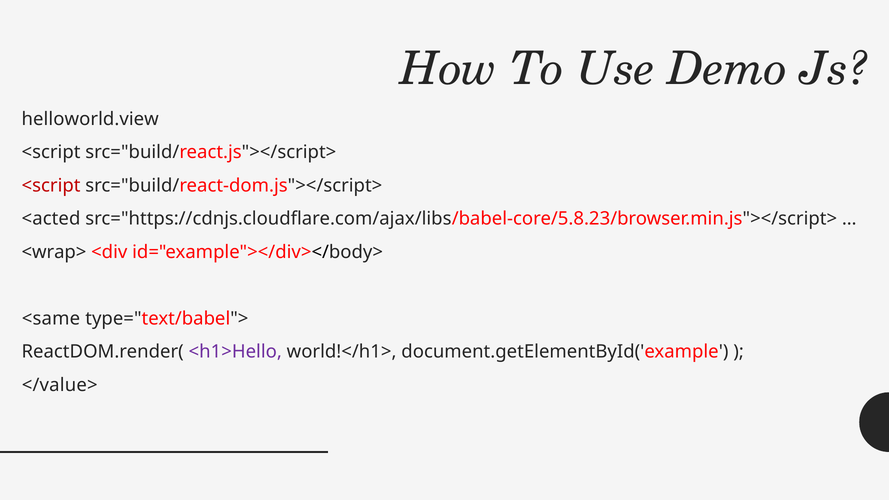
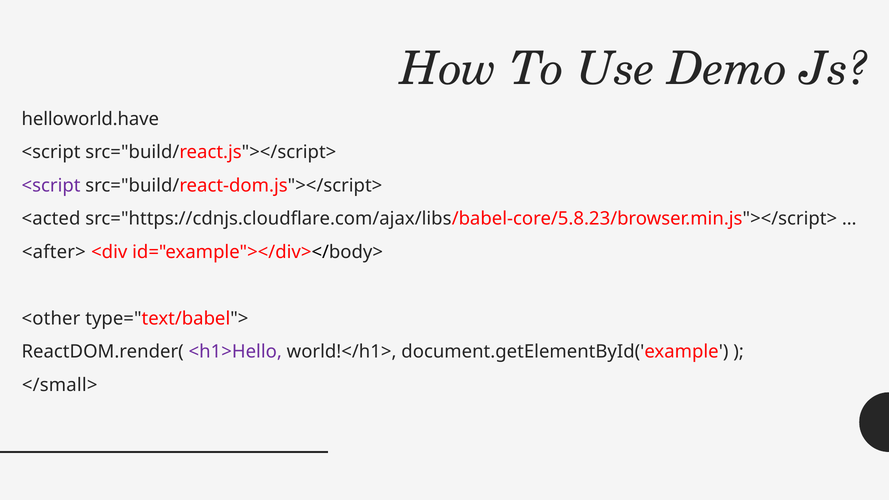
helloworld.view: helloworld.view -> helloworld.have (90, 119)
<script colour: red -> purple (51, 185)
<wrap>: <wrap> -> <after> (54, 252)
<same: <same -> <other (51, 318)
</value>: </value> -> </small> (60, 385)
